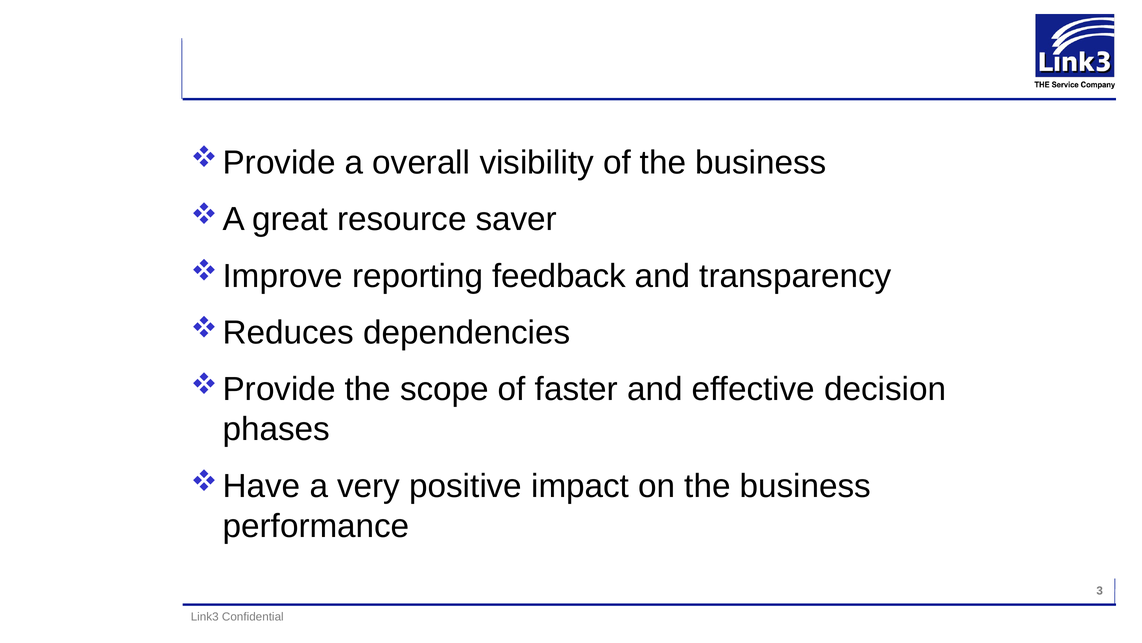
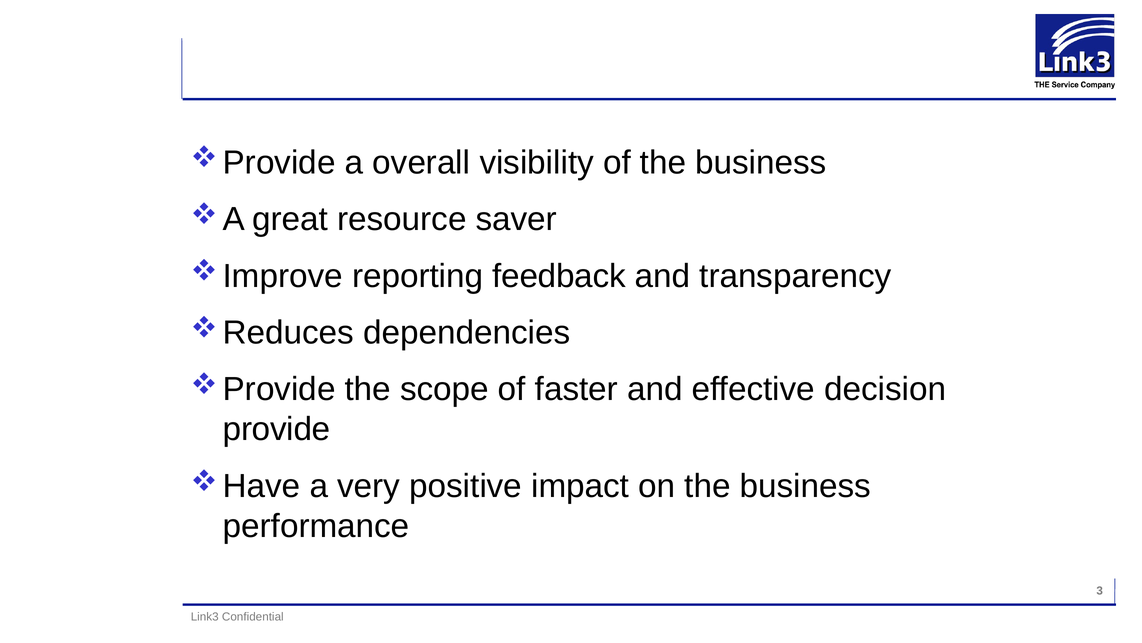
phases: phases -> provide (277, 429)
